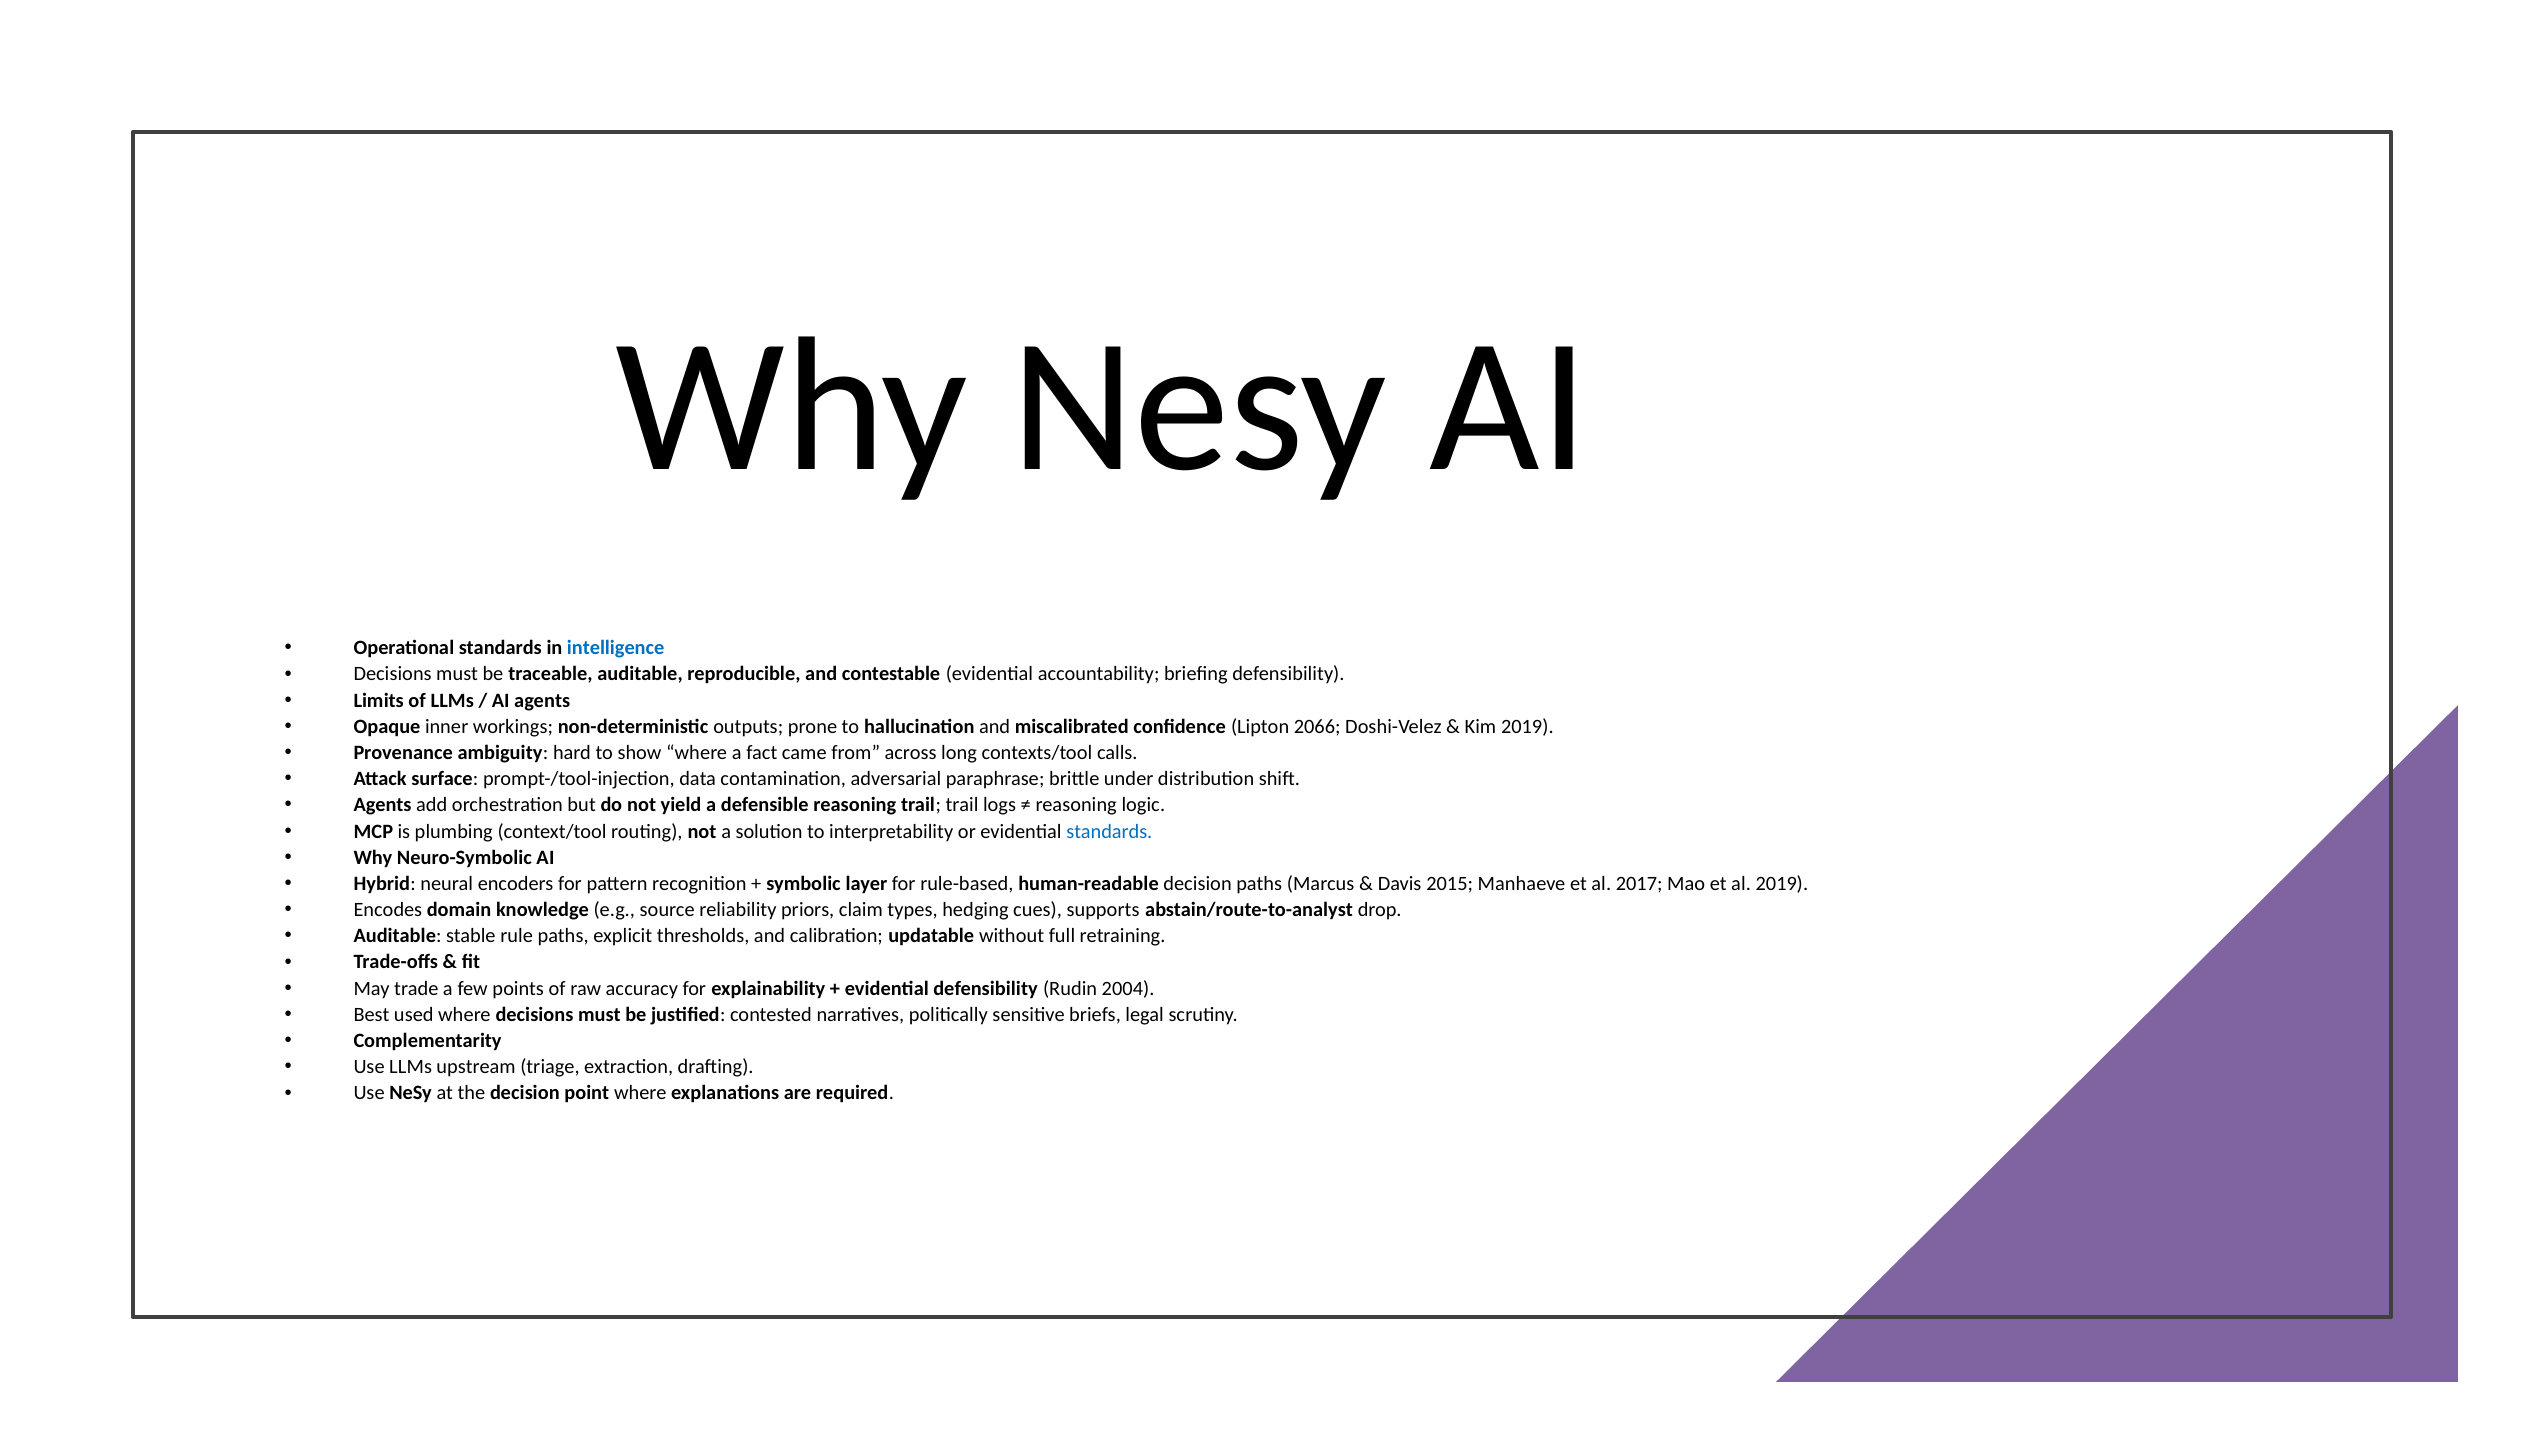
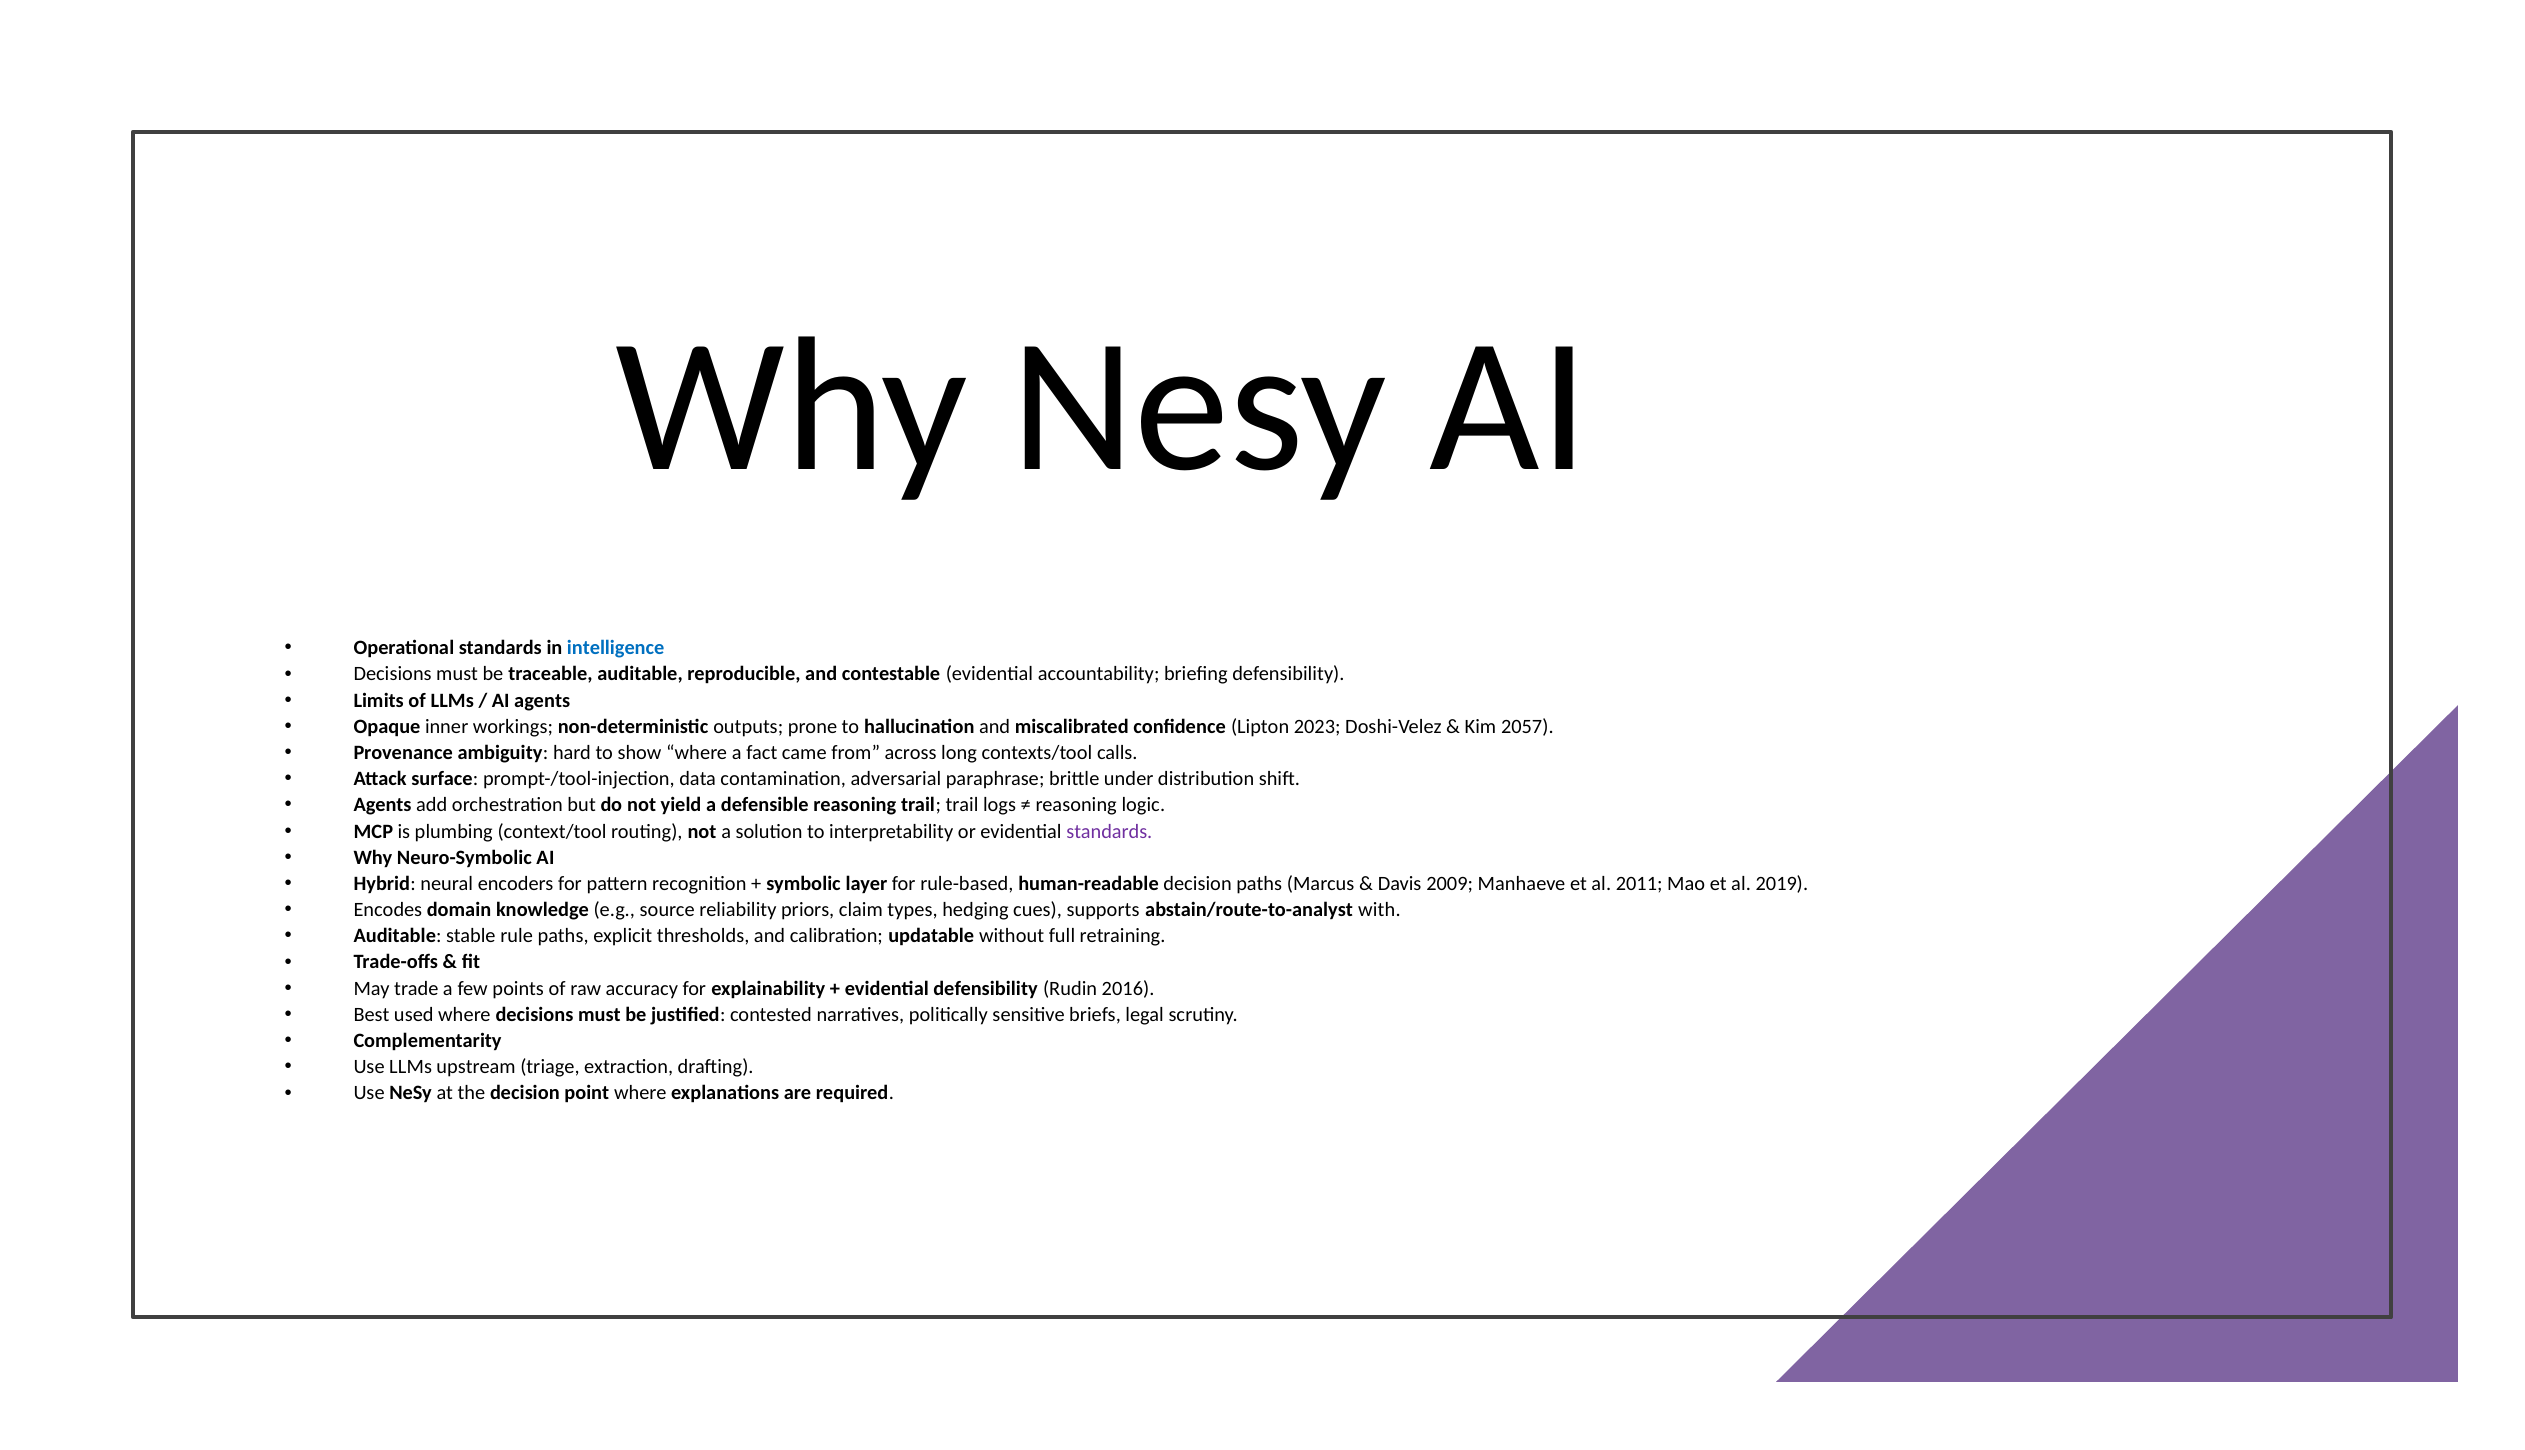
2066: 2066 -> 2023 (1317, 727)
Kim 2019: 2019 -> 2057 (1527, 727)
standards colour: blue -> purple (1109, 831)
2015: 2015 -> 2009 (1450, 884)
2017: 2017 -> 2011 (1639, 884)
drop: drop -> with (1379, 910)
2004: 2004 -> 2016 (1128, 988)
